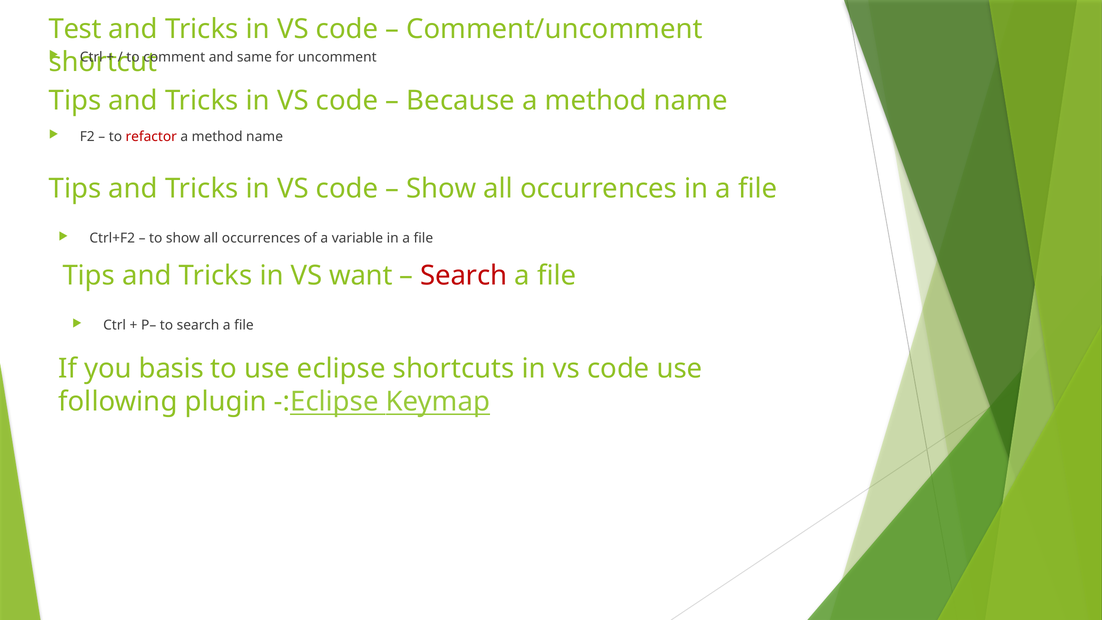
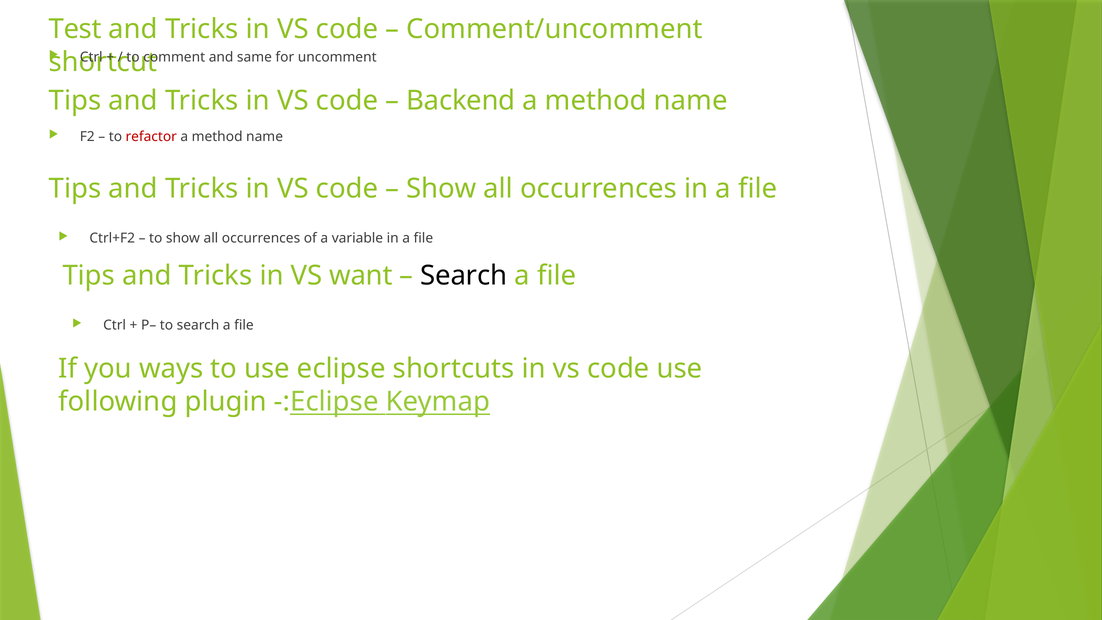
Because: Because -> Backend (461, 100)
Search colour: red -> black (464, 276)
basis: basis -> ways (171, 369)
